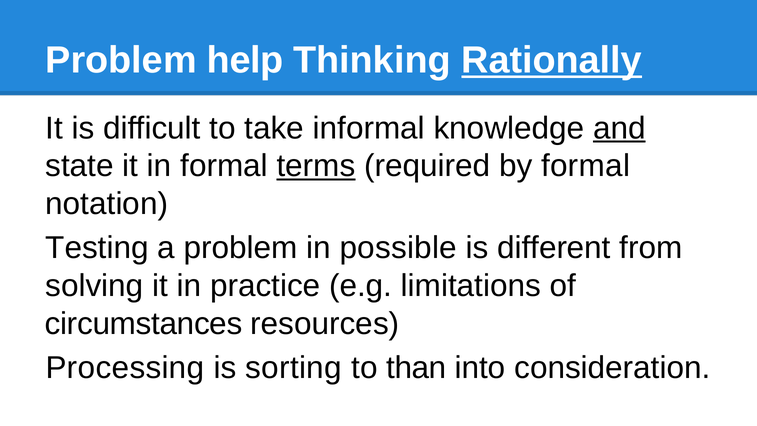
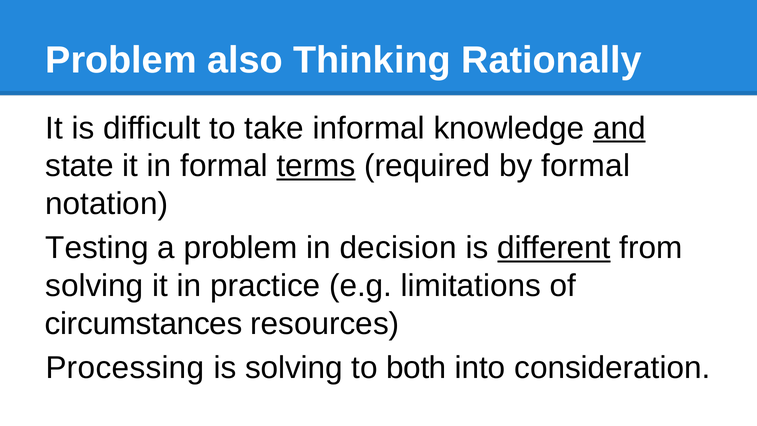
help: help -> also (245, 60)
Rationally underline: present -> none (552, 60)
possible: possible -> decision (398, 248)
different underline: none -> present (554, 248)
is sorting: sorting -> solving (294, 368)
than: than -> both (416, 368)
